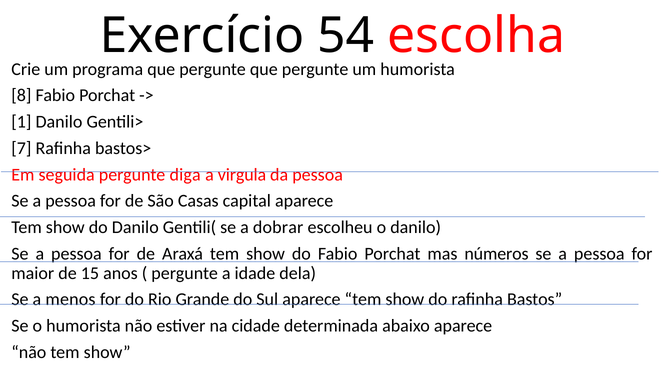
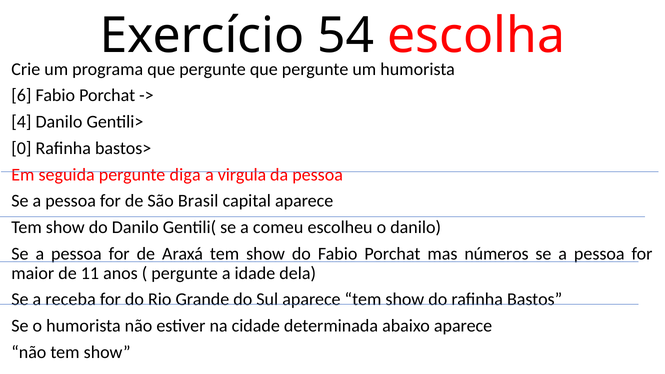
8: 8 -> 6 (21, 95)
1: 1 -> 4 (21, 122)
7: 7 -> 0 (21, 148)
Casas: Casas -> Brasil (198, 201)
dobrar: dobrar -> comeu (278, 227)
15: 15 -> 11 (90, 273)
menos: menos -> receba (71, 300)
